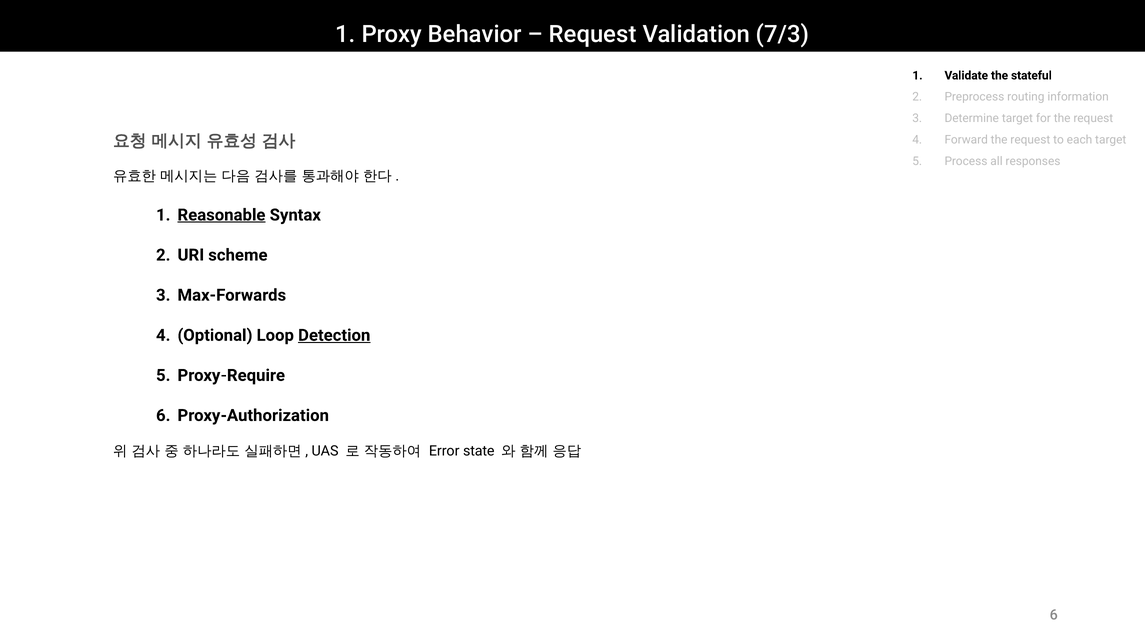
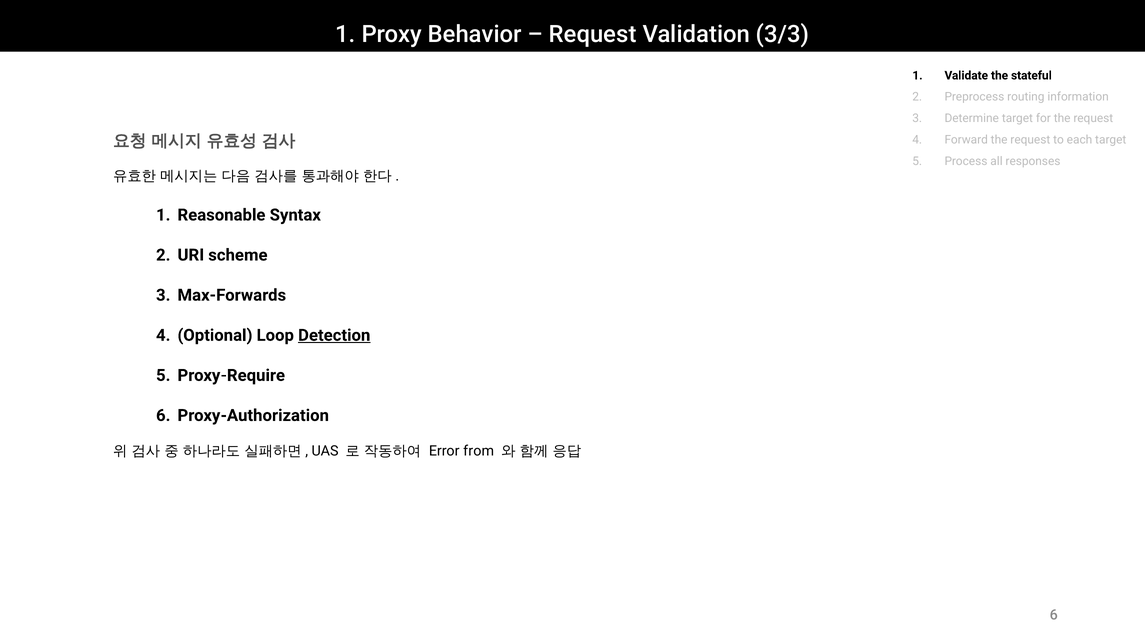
7/3: 7/3 -> 3/3 (783, 34)
Reasonable underline: present -> none (221, 215)
state: state -> from (479, 451)
